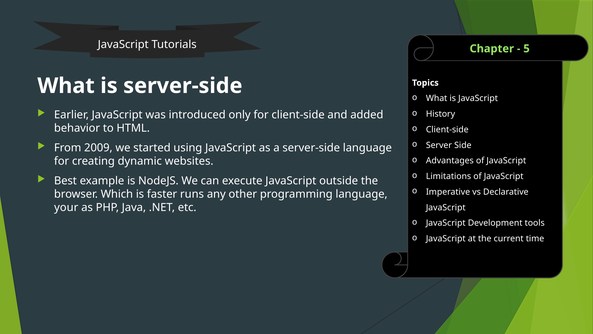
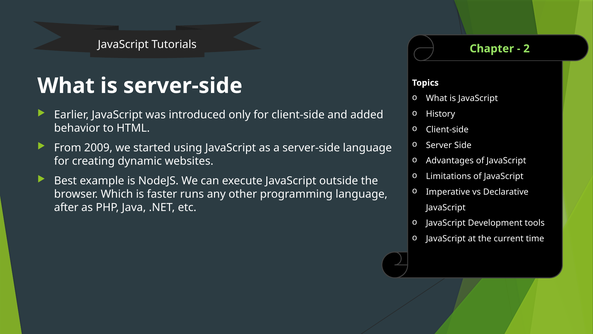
5: 5 -> 2 (527, 49)
your: your -> after (66, 207)
